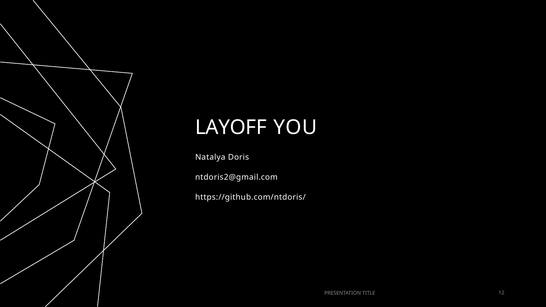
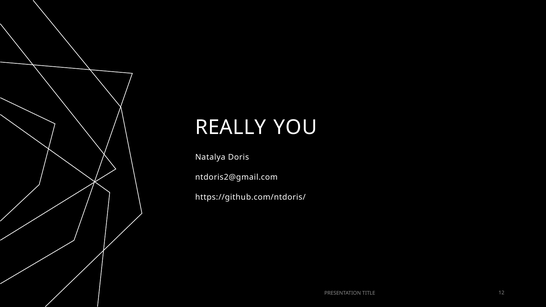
LAYOFF: LAYOFF -> REALLY (231, 127)
